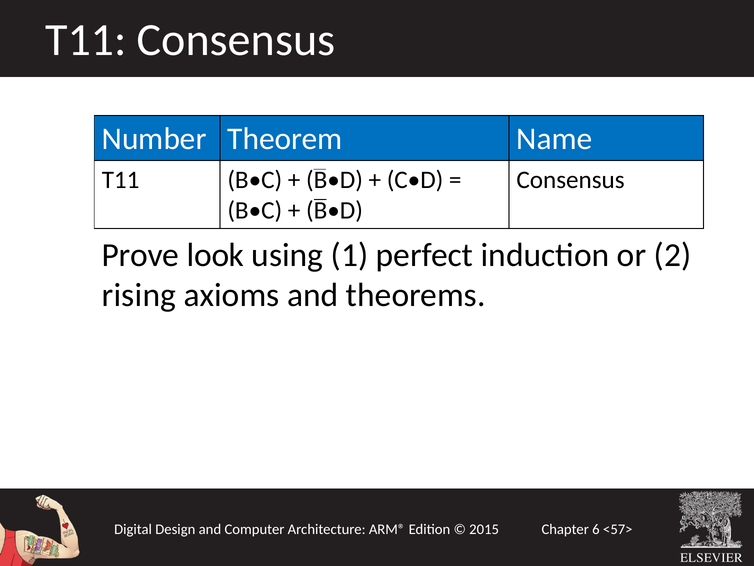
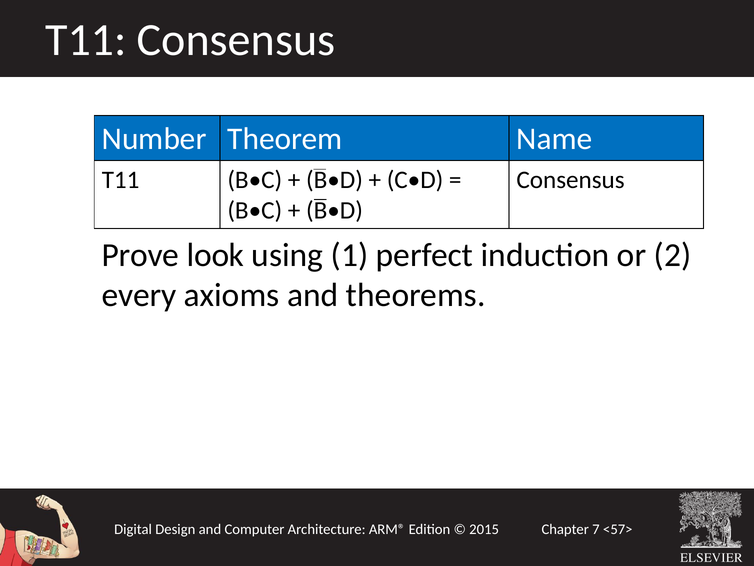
rising: rising -> every (139, 295)
6: 6 -> 7 (596, 529)
